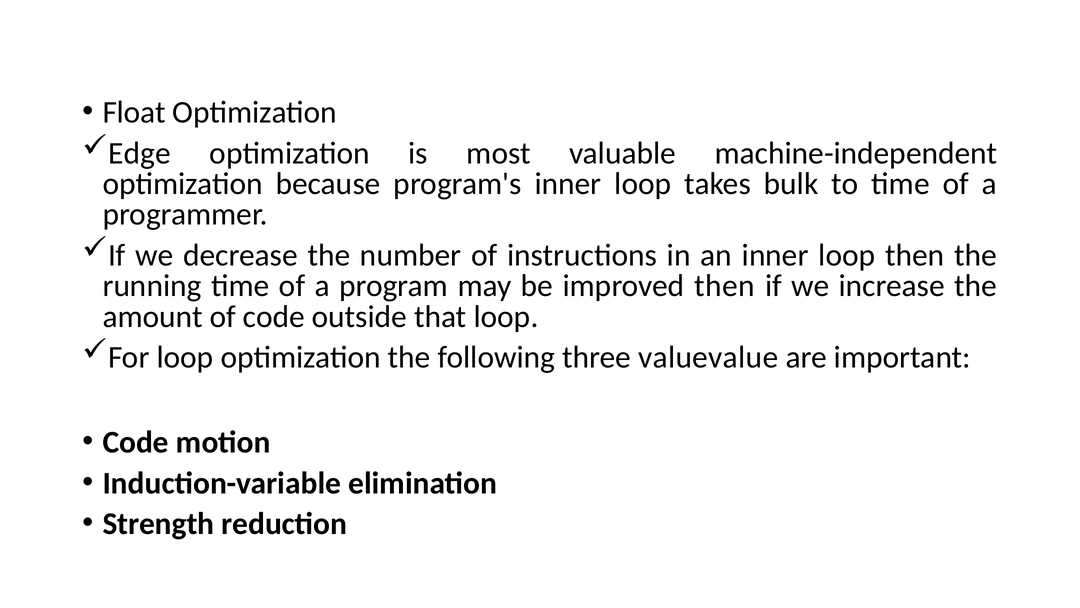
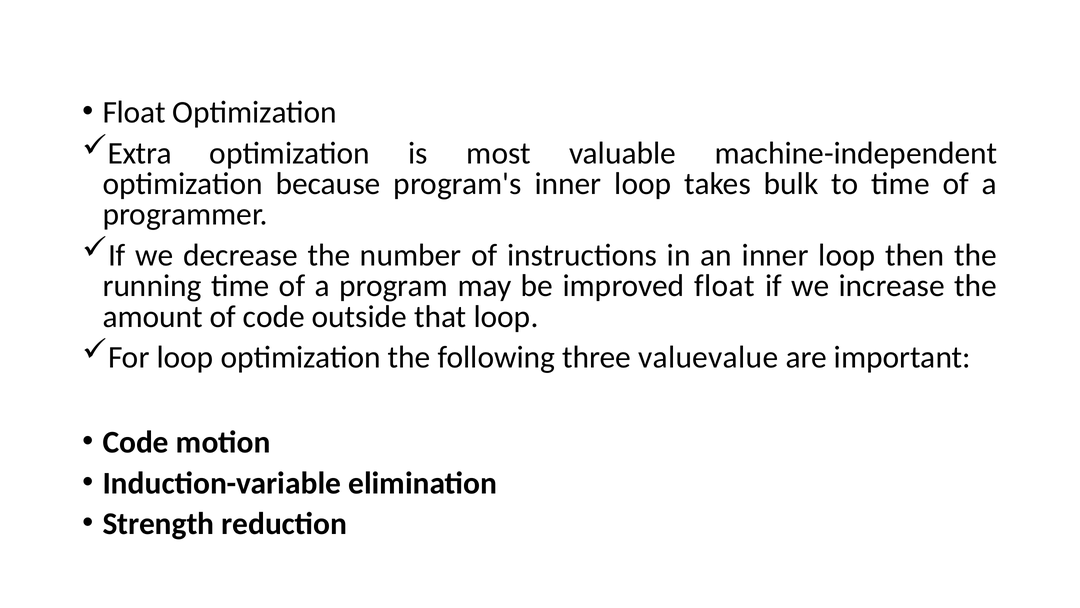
Edge: Edge -> Extra (140, 153)
improved then: then -> float (725, 286)
